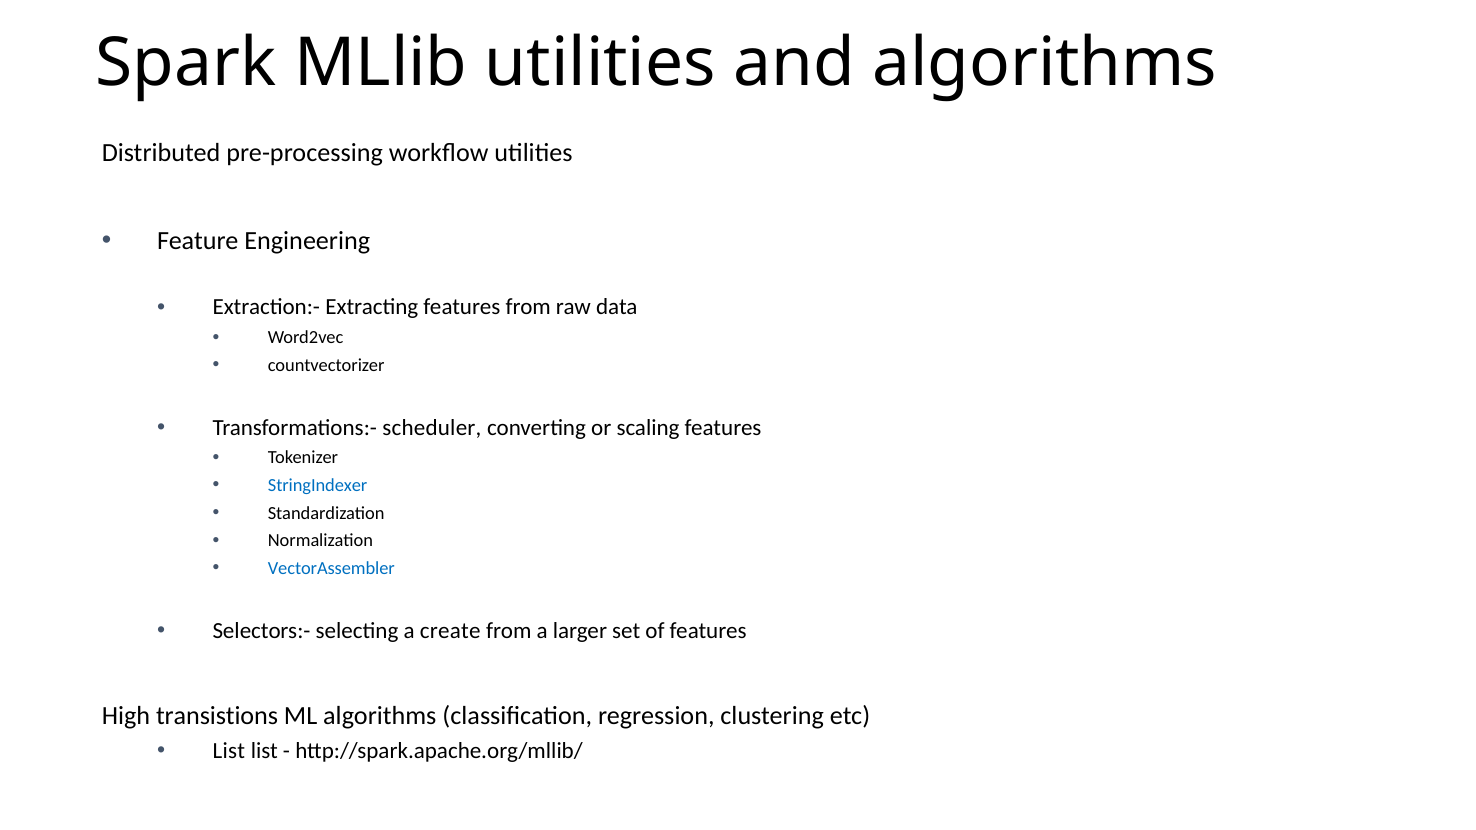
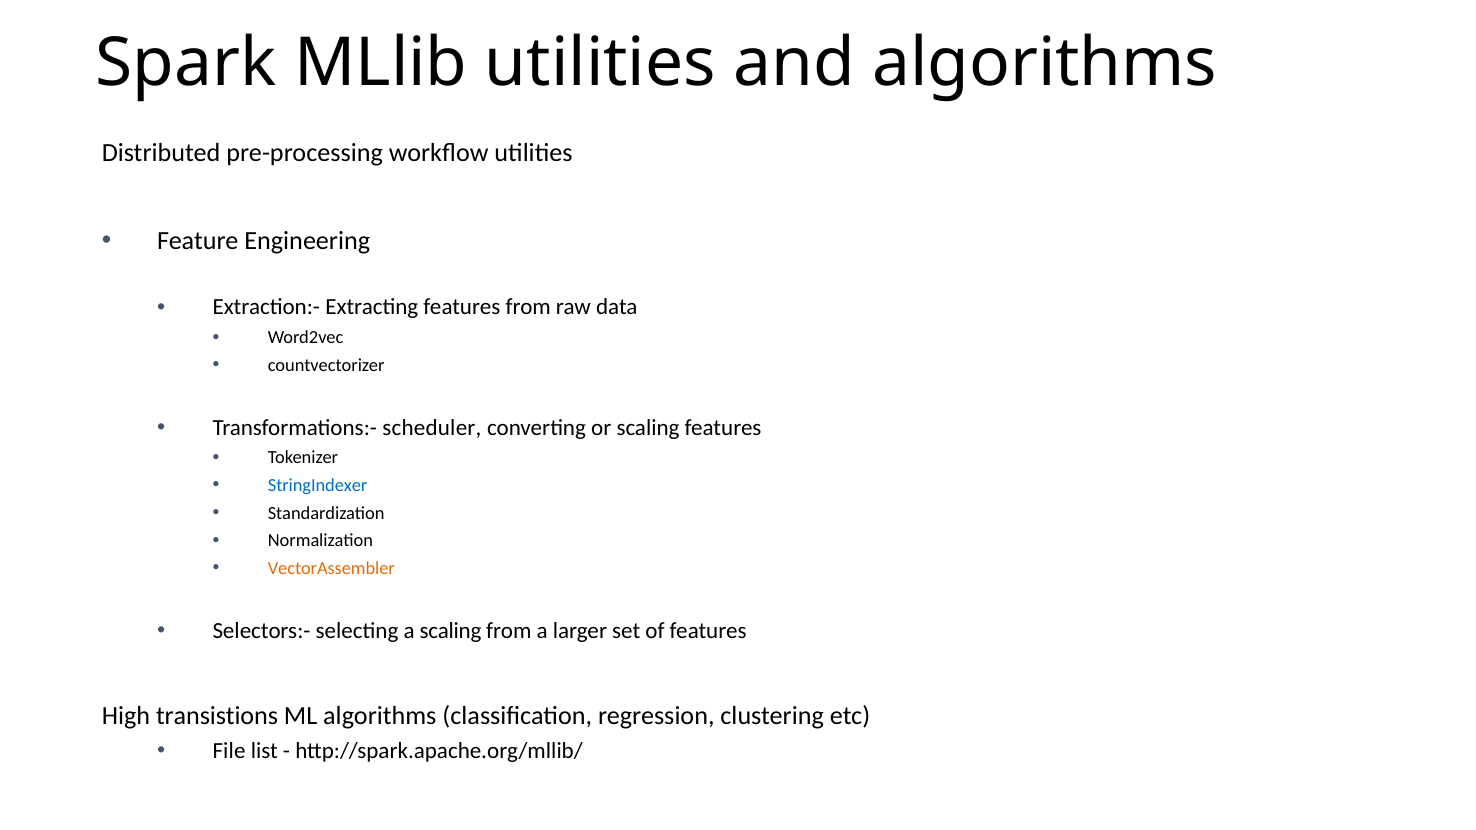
VectorAssembler colour: blue -> orange (331, 568)
a create: create -> scaling (450, 631)
List: List -> File (229, 751)
